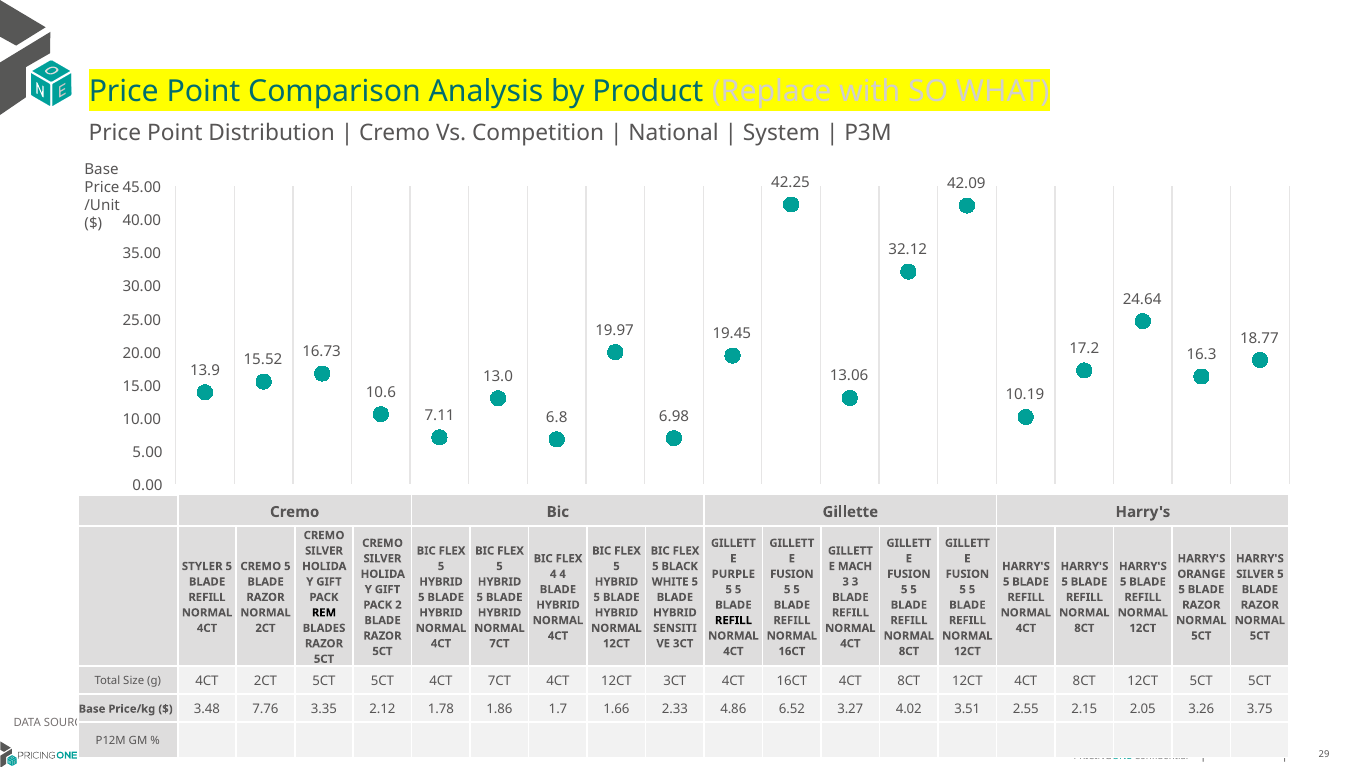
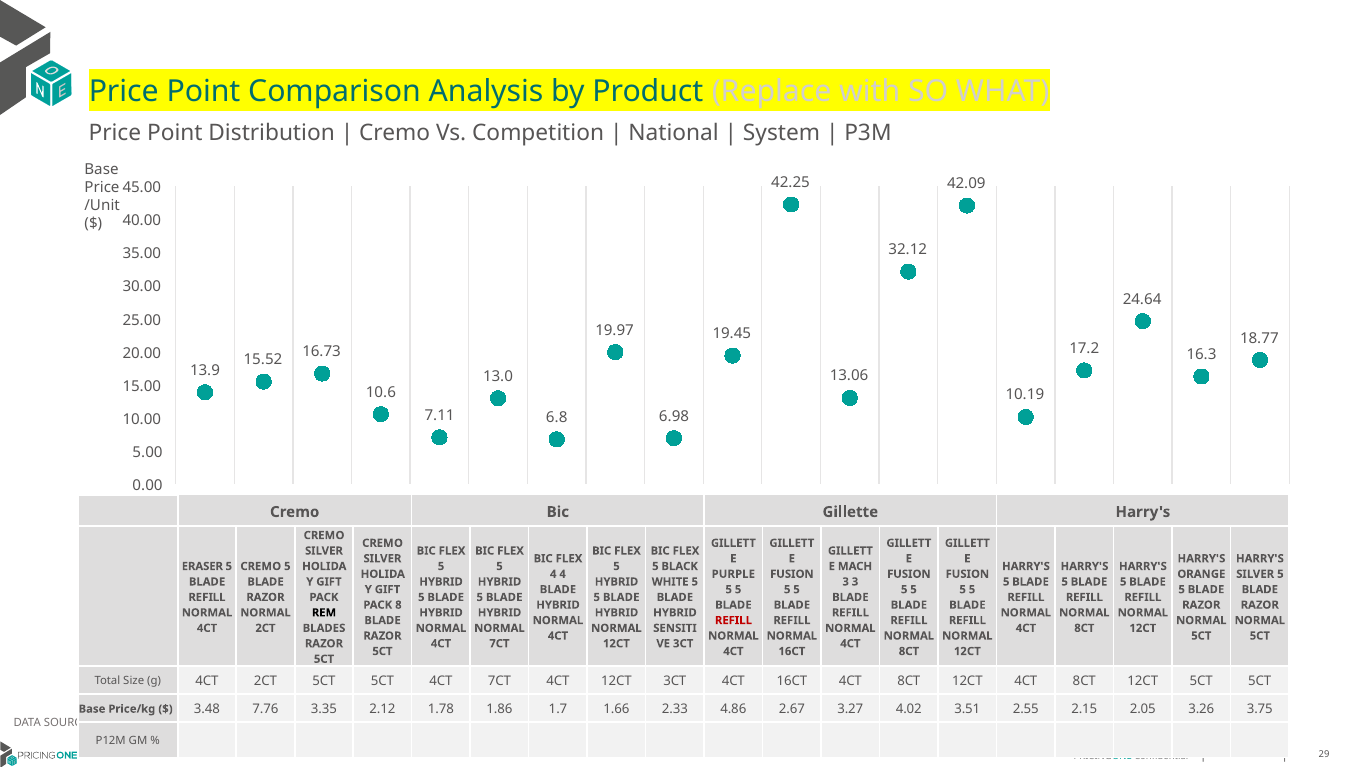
STYLER: STYLER -> ERASER (202, 566)
2: 2 -> 8 (398, 605)
REFILL colour: black -> red (733, 620)
6.52: 6.52 -> 2.67 (792, 709)
